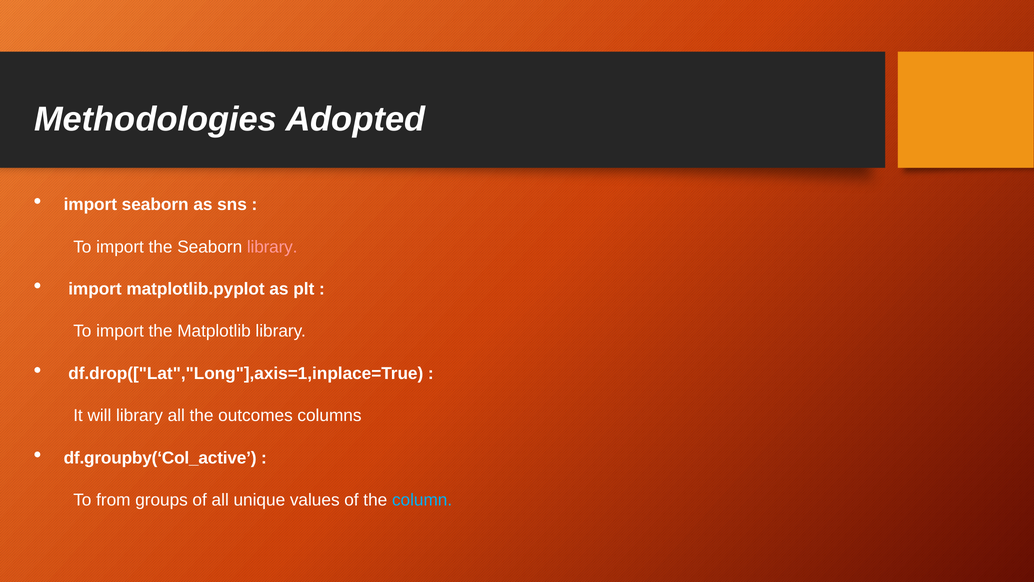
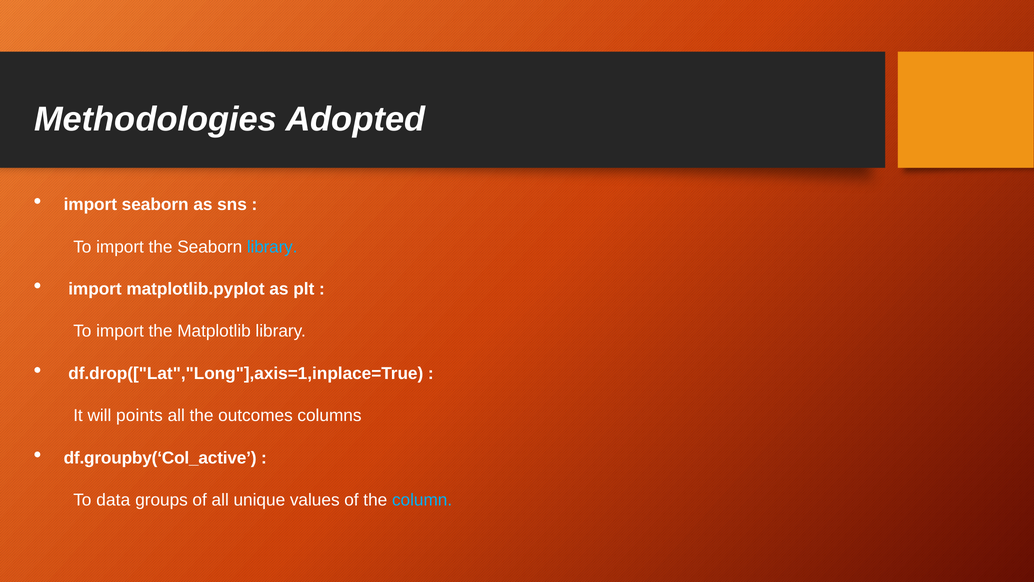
library colour: pink -> light blue (272, 247)
will library: library -> points (139, 415)
from: from -> data (113, 500)
